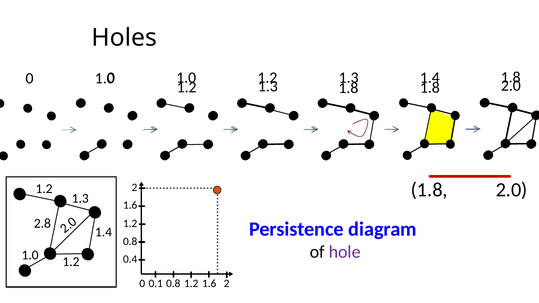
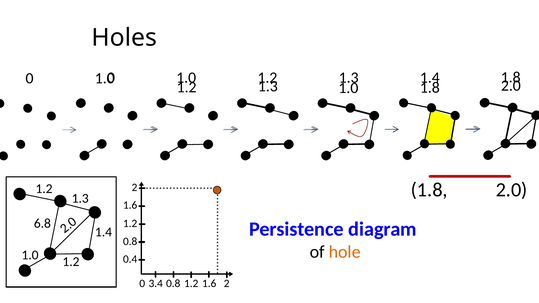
1.8: 1.8 -> 1.0 (348, 88)
2.8: 2.8 -> 6.8 (42, 224)
hole colour: purple -> orange (345, 252)
0.1: 0.1 -> 3.4 (156, 284)
